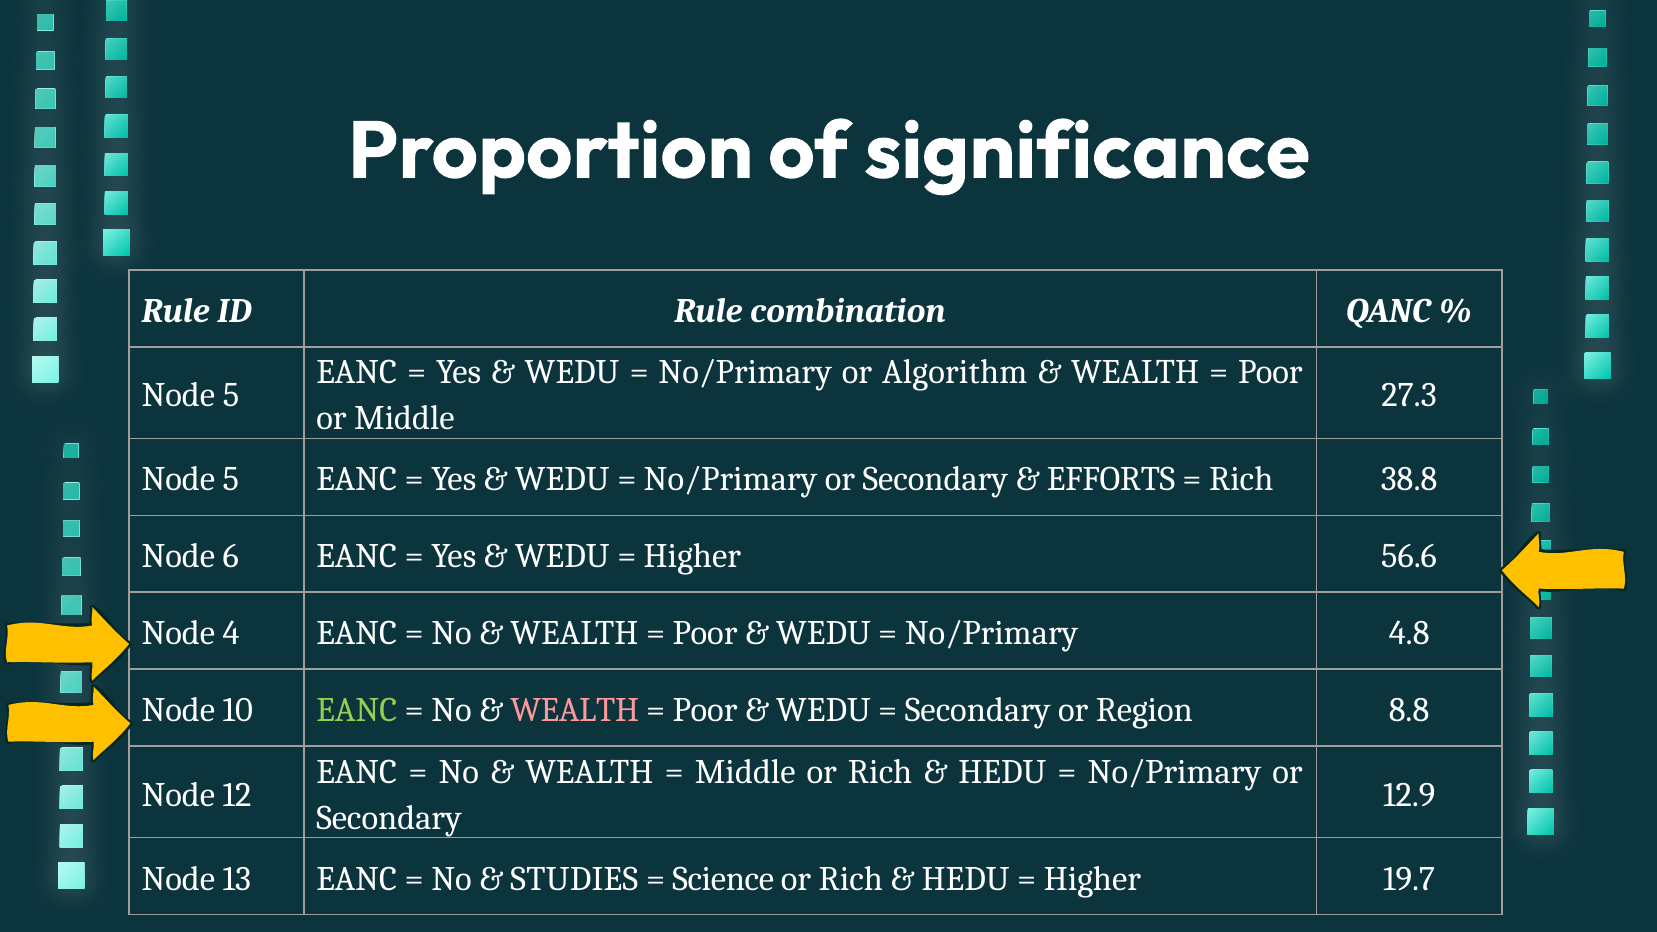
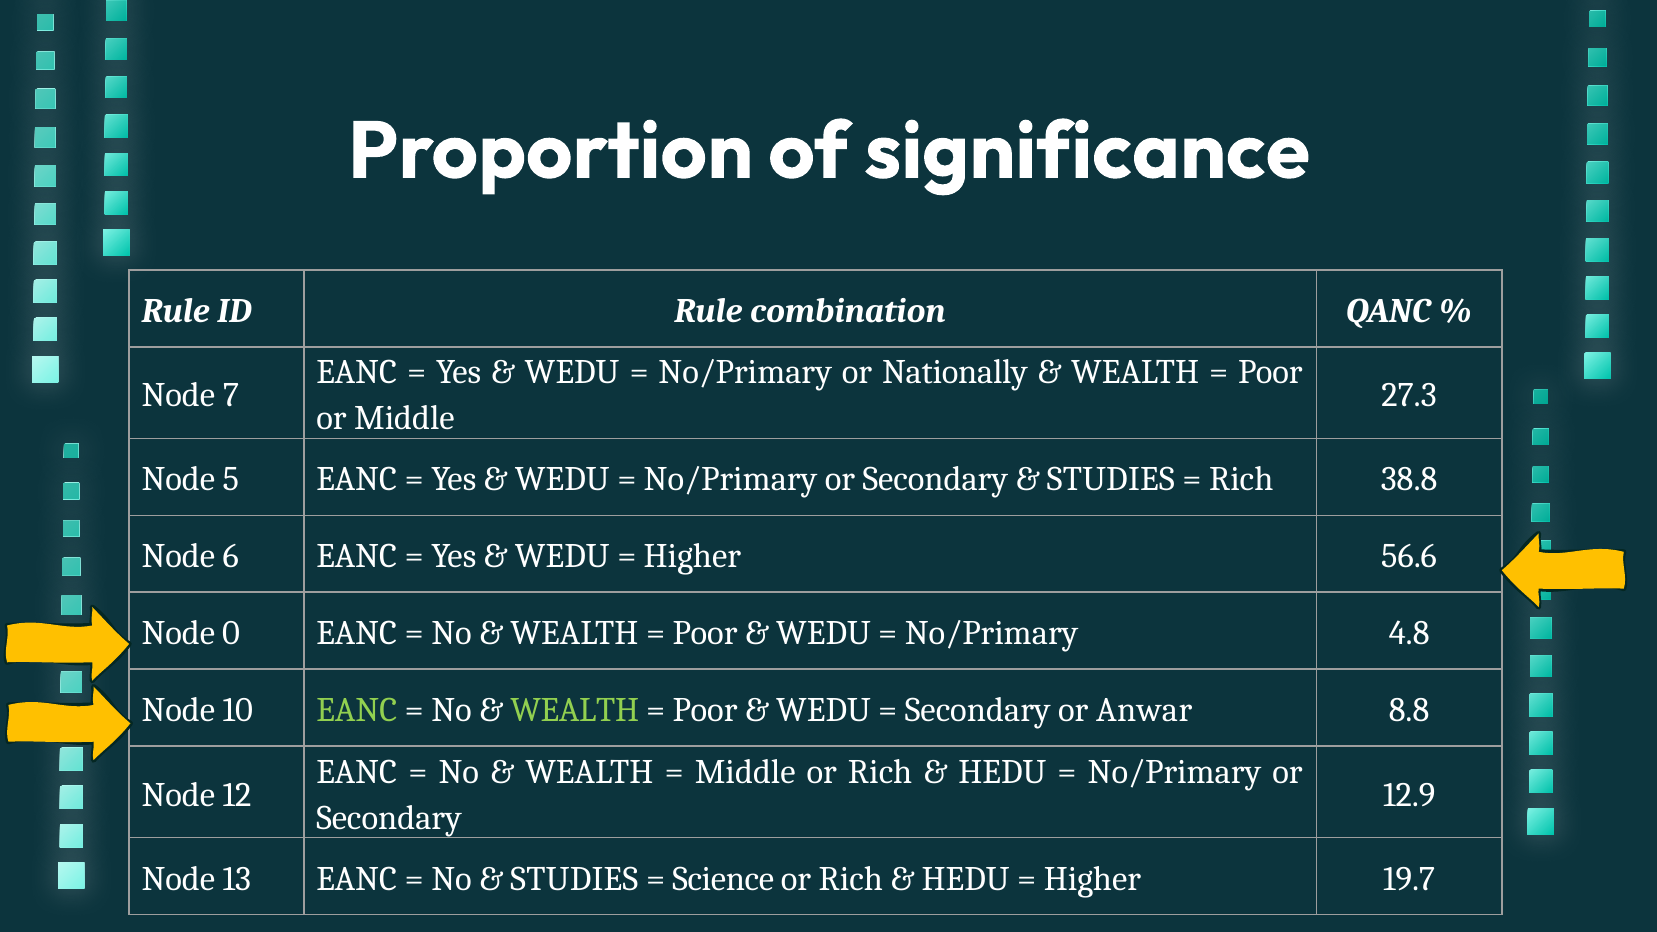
Algorithm: Algorithm -> Nationally (955, 373)
5: 5 -> 7 (231, 395)
EFFORTS: EFFORTS -> STUDIES (1111, 480)
4: 4 -> 0 (231, 634)
WEALTH colour: pink -> light green (575, 711)
Region: Region -> Anwar (1144, 711)
